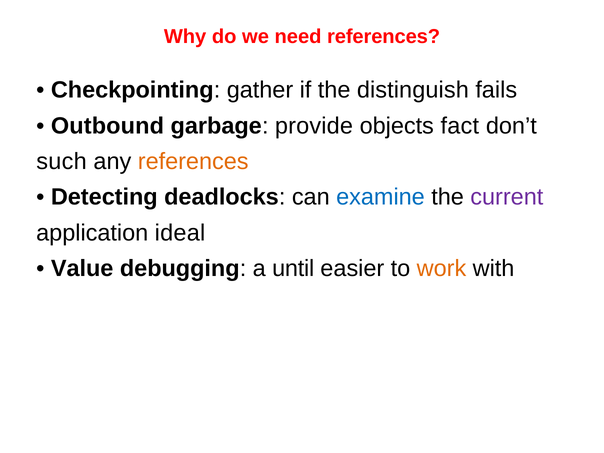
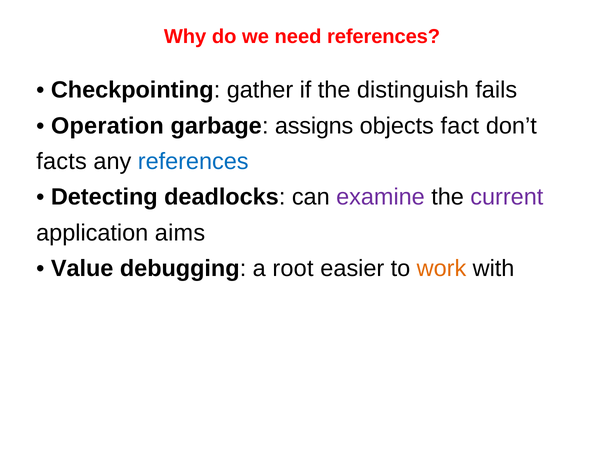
Outbound: Outbound -> Operation (107, 126)
provide: provide -> assigns (314, 126)
such: such -> facts (62, 161)
references colour: orange -> blue (193, 161)
examine colour: blue -> purple (380, 197)
ideal: ideal -> aims (180, 233)
until: until -> root (293, 269)
